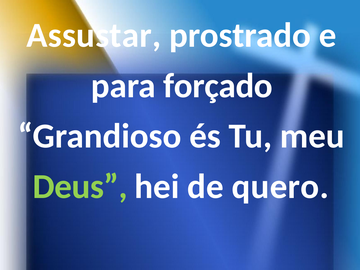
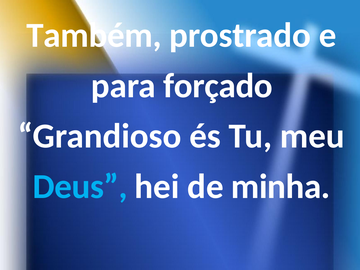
Assustar: Assustar -> Também (94, 35)
Deus colour: light green -> light blue (80, 186)
quero: quero -> minha (281, 186)
